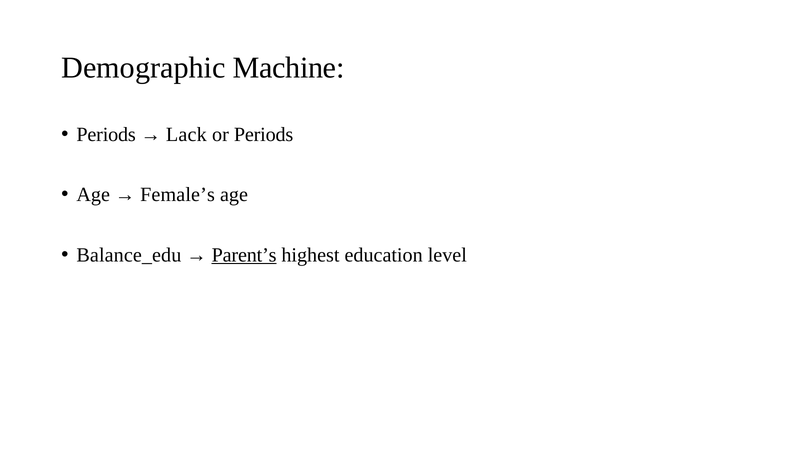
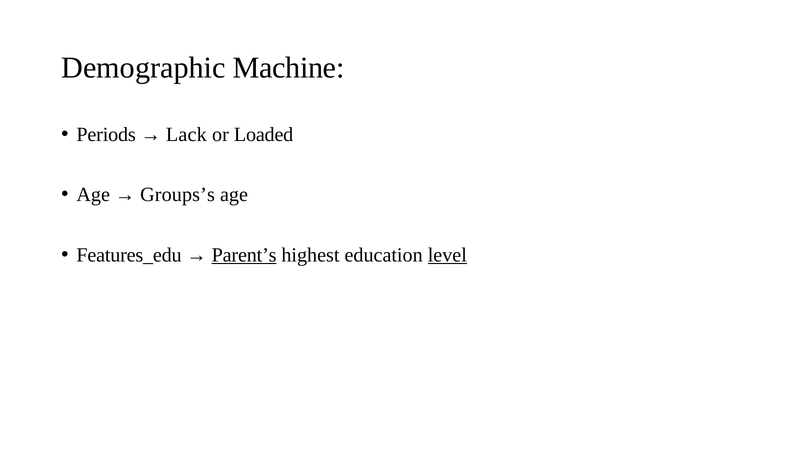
or Periods: Periods -> Loaded (264, 134)
Female’s: Female’s -> Groups’s (178, 195)
Balance_edu: Balance_edu -> Features_edu (129, 255)
level underline: none -> present (447, 255)
